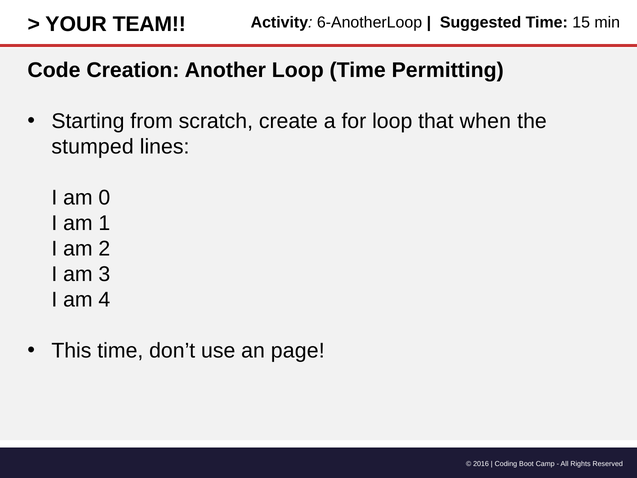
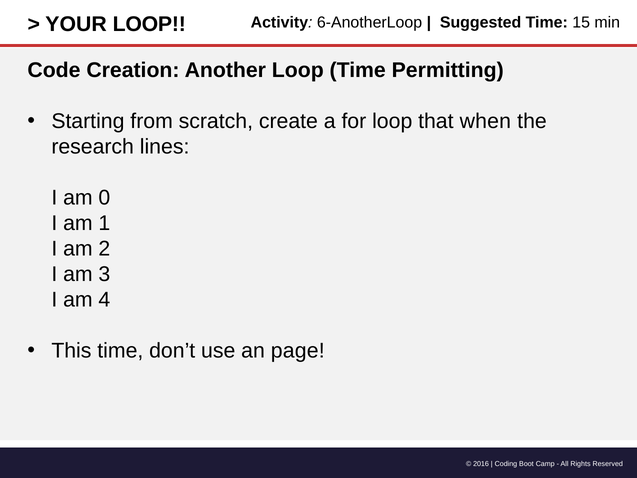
YOUR TEAM: TEAM -> LOOP (149, 24)
stumped: stumped -> research (93, 147)
